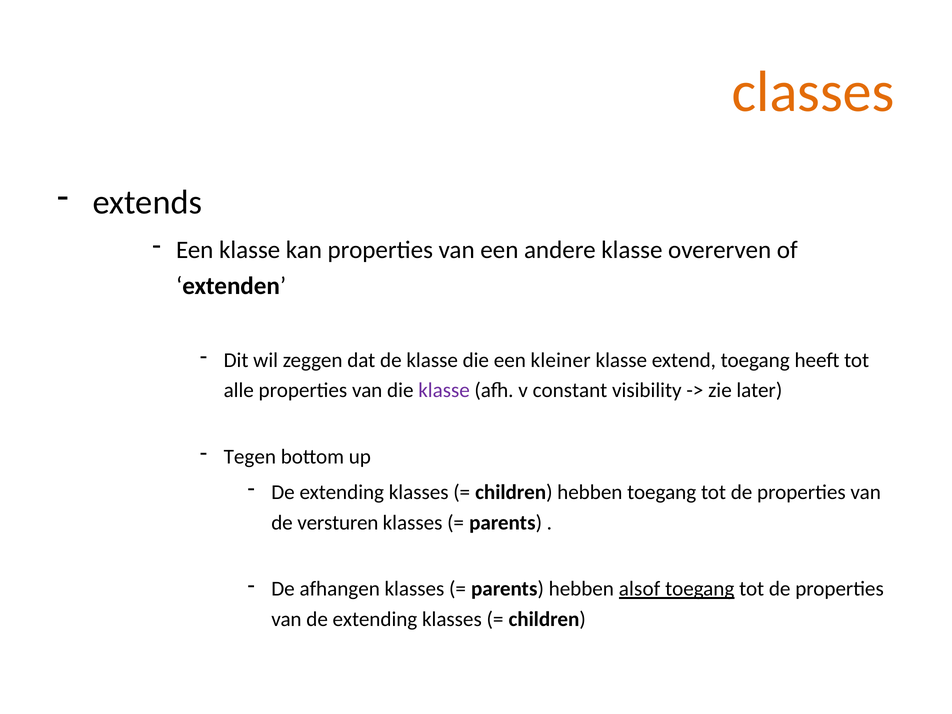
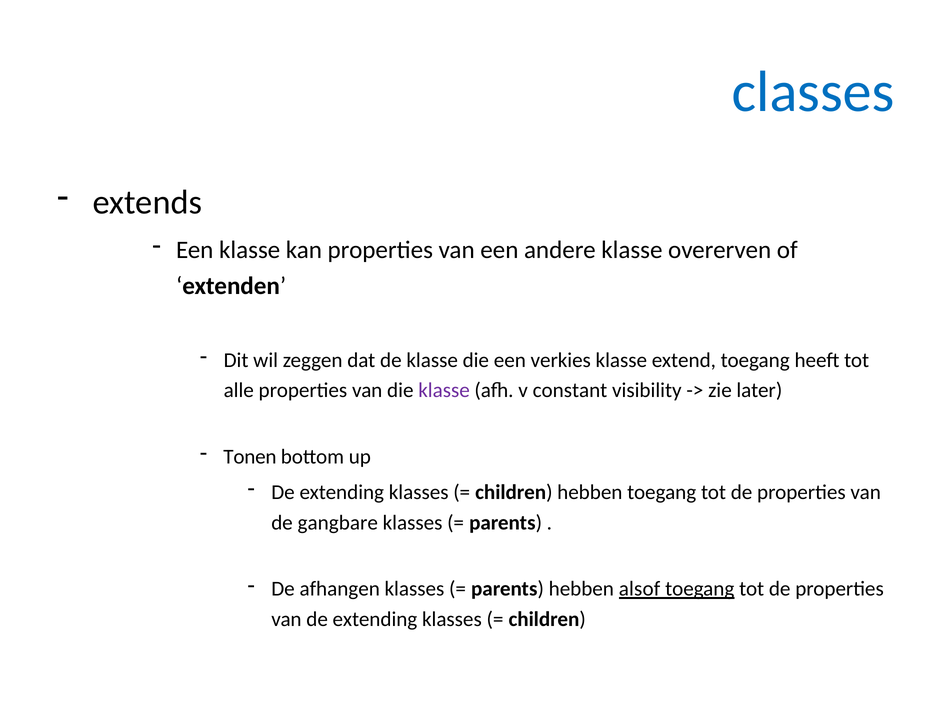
classes colour: orange -> blue (813, 92)
kleiner: kleiner -> verkies (561, 360)
Tegen: Tegen -> Tonen (250, 457)
versturen: versturen -> gangbare (338, 523)
